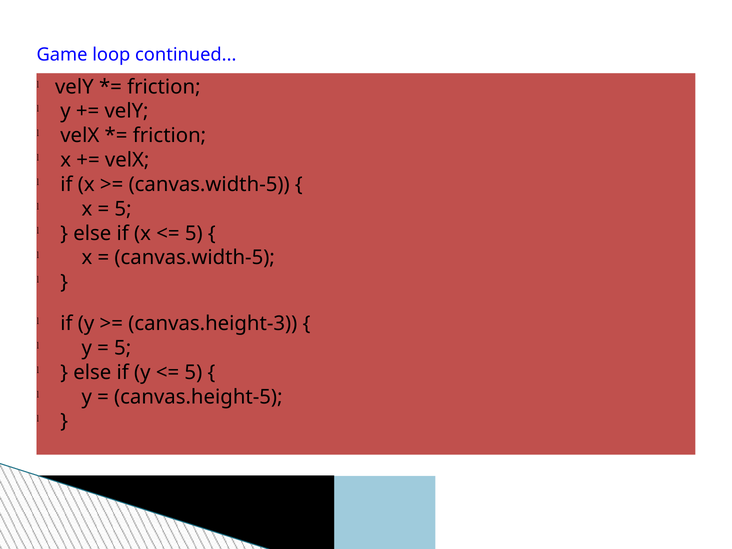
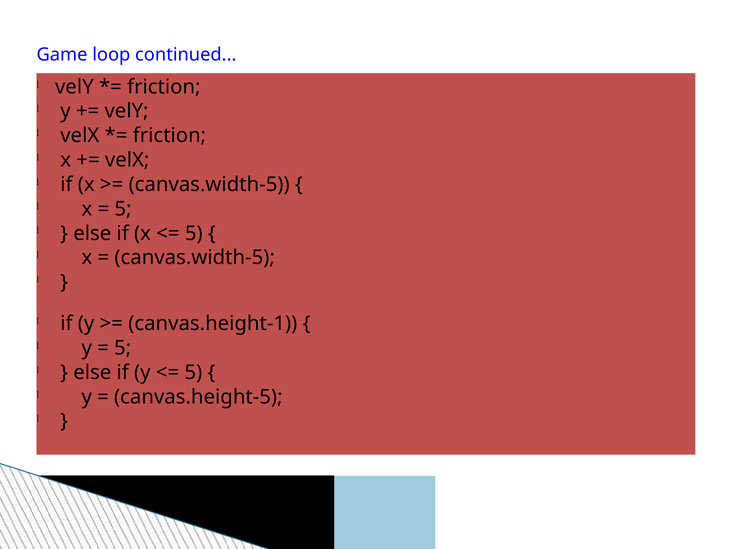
canvas.height-3: canvas.height-3 -> canvas.height-1 (213, 324)
